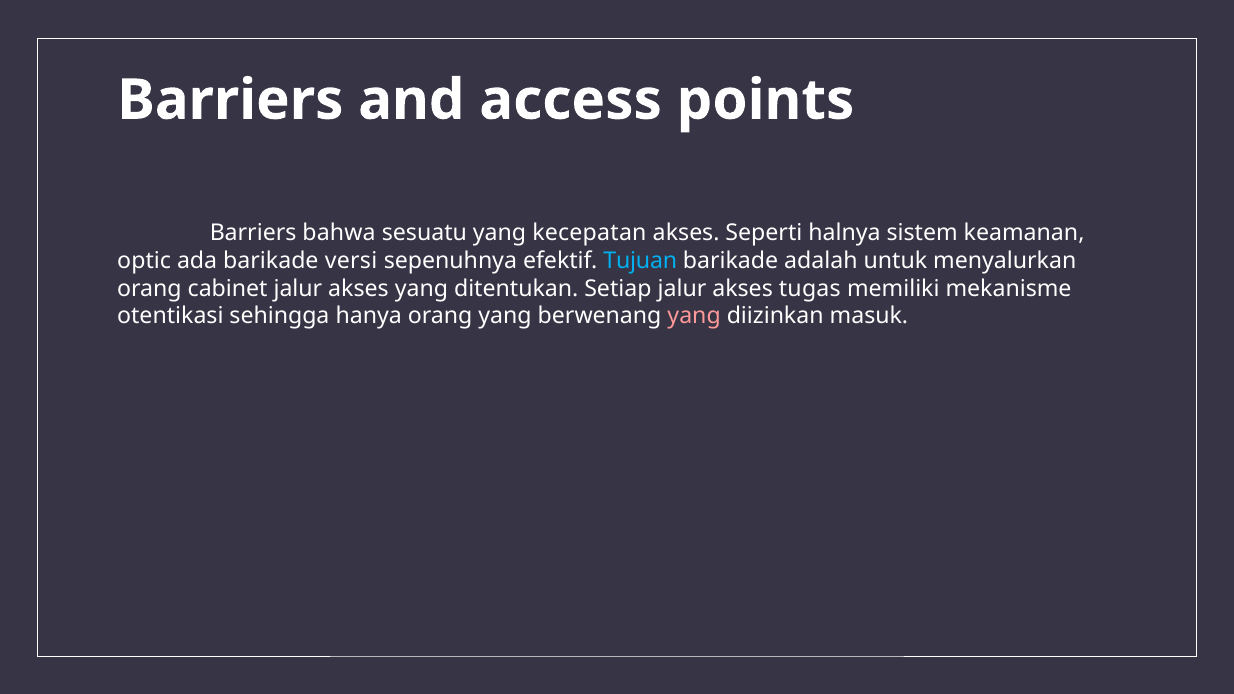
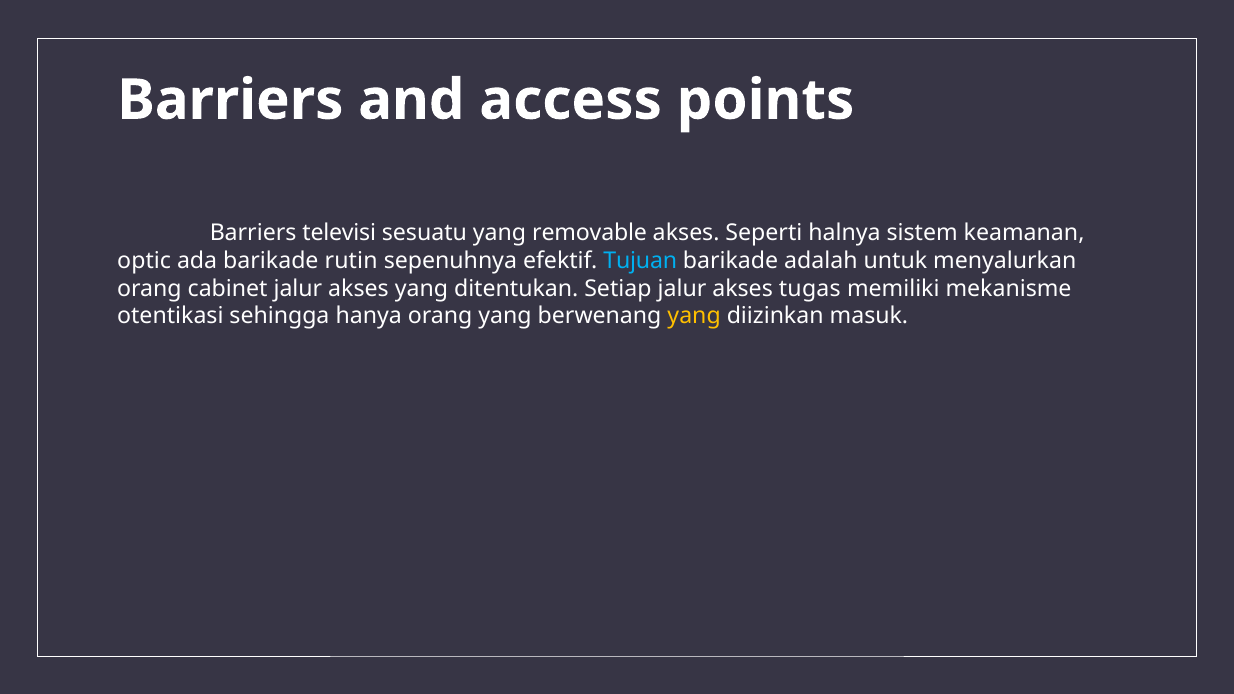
bahwa: bahwa -> televisi (339, 233)
kecepatan: kecepatan -> removable (590, 233)
versi: versi -> rutin (351, 261)
yang colour: pink -> yellow (694, 316)
